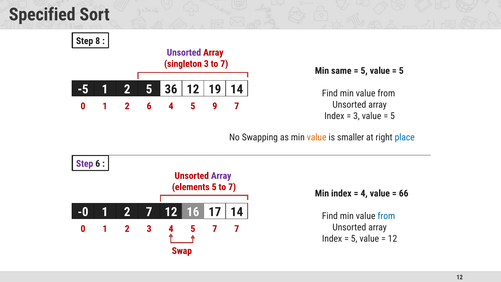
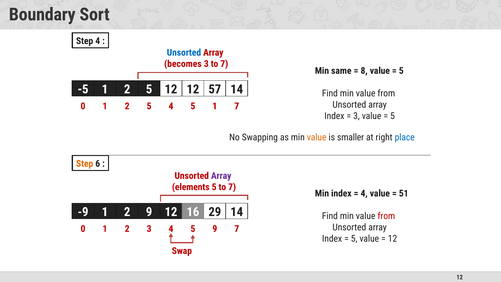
Specified: Specified -> Boundary (42, 15)
Step 8: 8 -> 4 (98, 41)
Unsorted colour: purple -> blue (184, 52)
singleton: singleton -> becomes (183, 64)
5: 5 -> 8 (364, 71)
36: 36 -> 12 (171, 89)
19: 19 -> 57 (215, 89)
0 1 2 6: 6 -> 5 (149, 106)
5 9: 9 -> 1 (215, 106)
Step colour: purple -> orange (85, 164)
66: 66 -> 51 (404, 193)
-0: -0 -> -9 (83, 212)
2 7: 7 -> 9 (149, 212)
17: 17 -> 29 (215, 212)
from colour: blue -> red (386, 216)
5 7: 7 -> 9 (215, 229)
